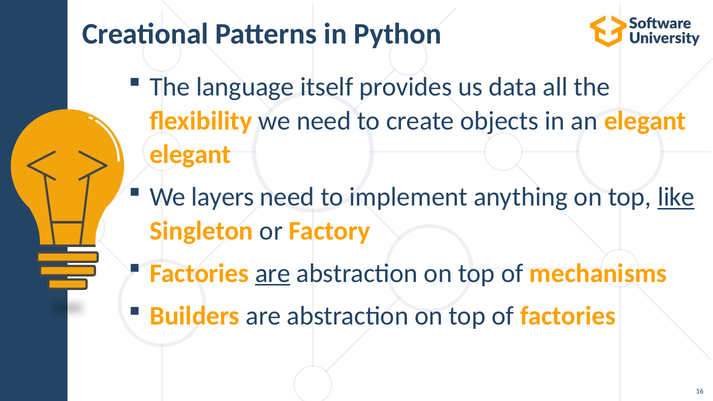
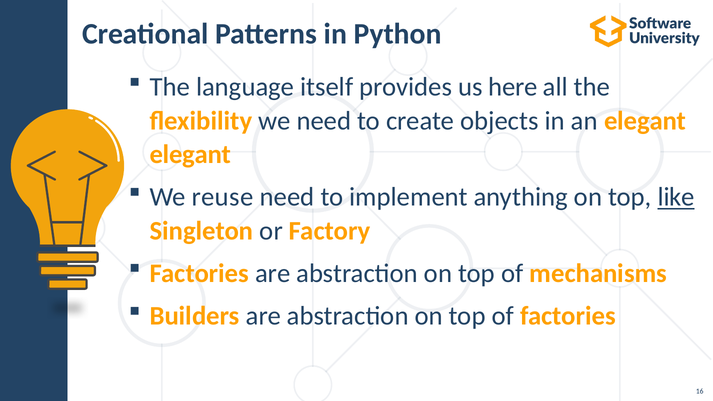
data: data -> here (513, 87)
layers: layers -> reuse (223, 197)
are underline: present -> none (273, 273)
